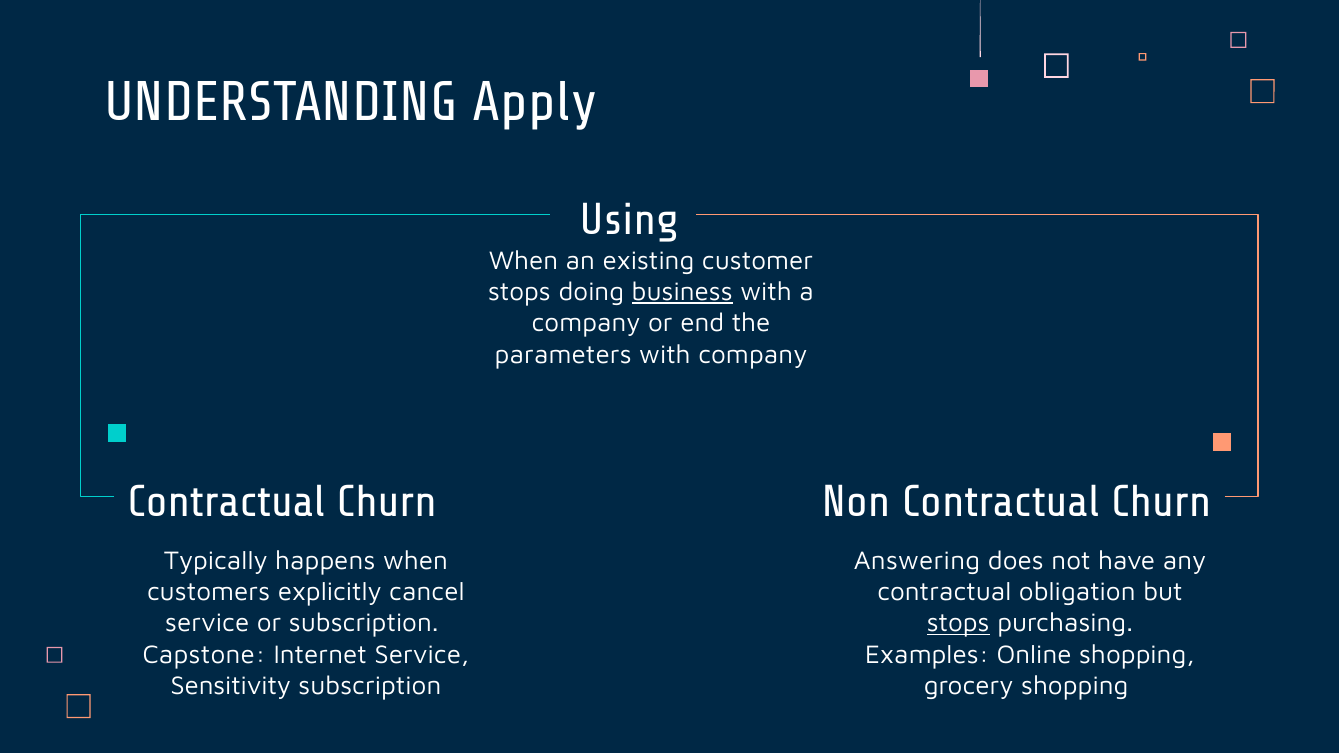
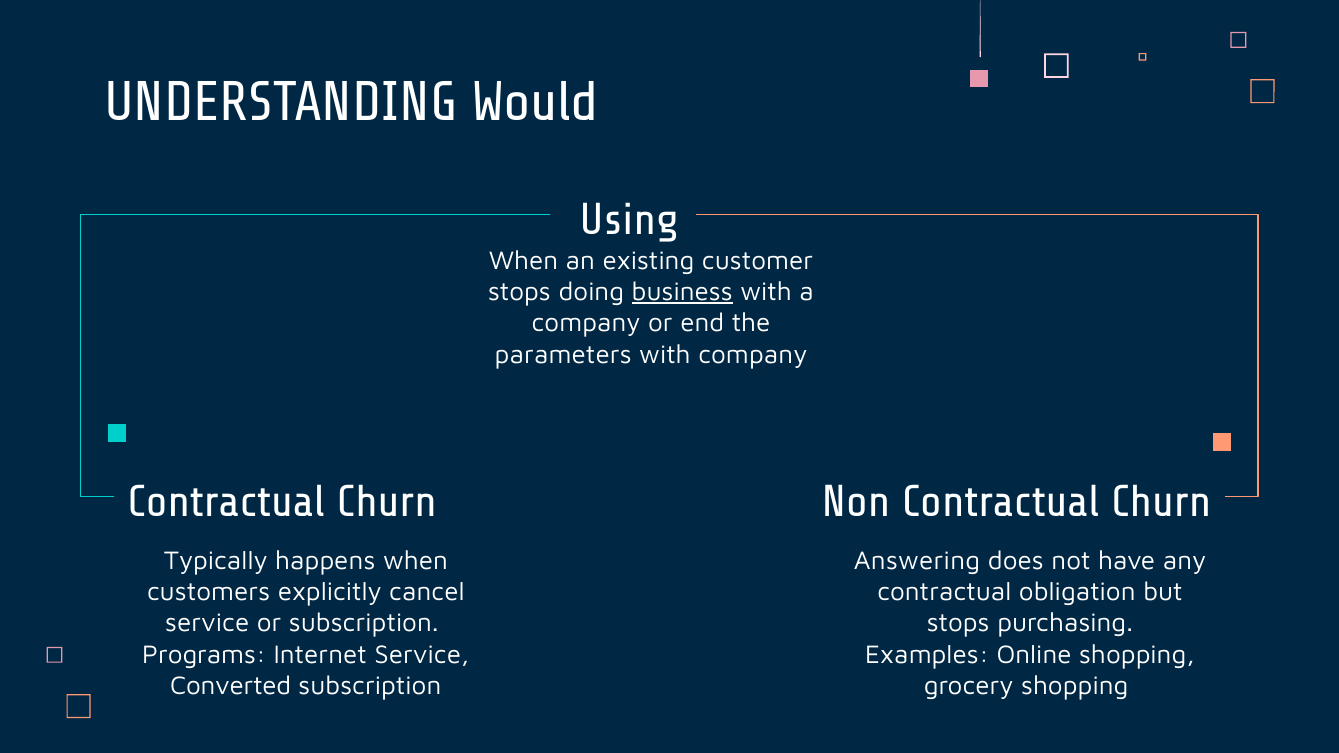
Apply: Apply -> Would (535, 102)
stops underline: present -> none (958, 623)
Capstone: Capstone -> Programs (204, 655)
Sensitivity: Sensitivity -> Converted (231, 686)
